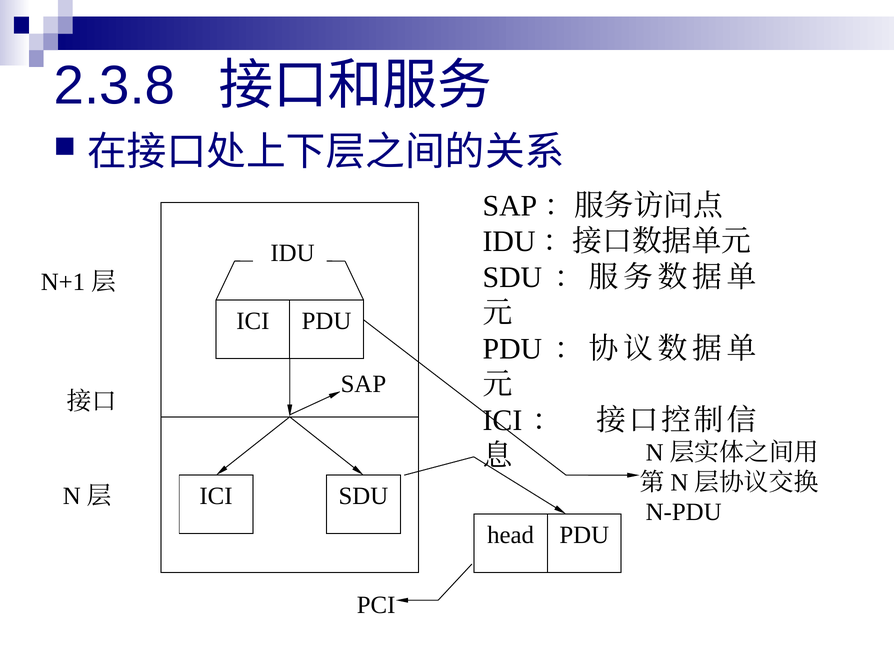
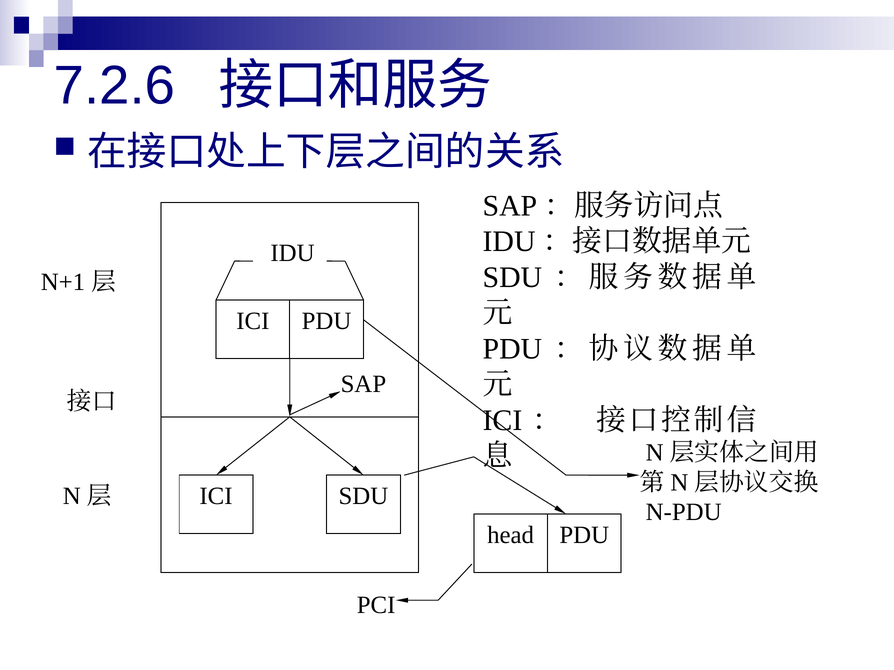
2.3.8: 2.3.8 -> 7.2.6 (114, 86)
